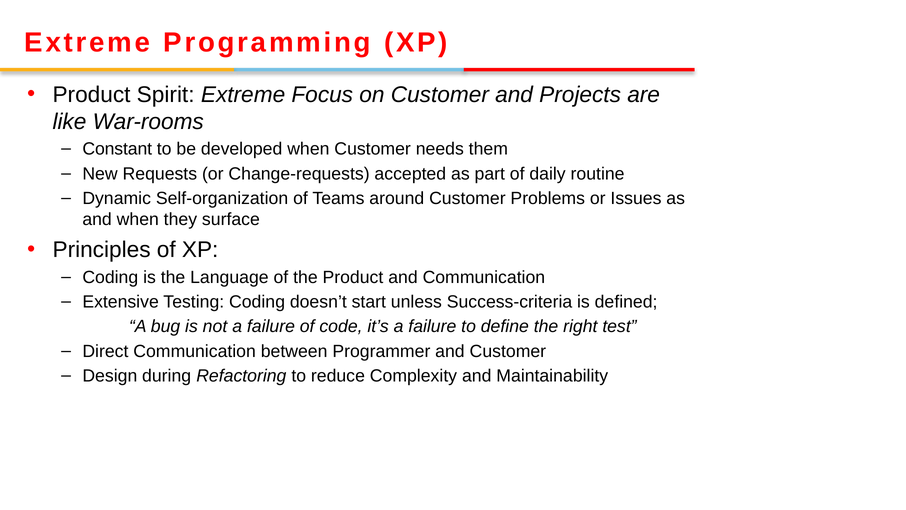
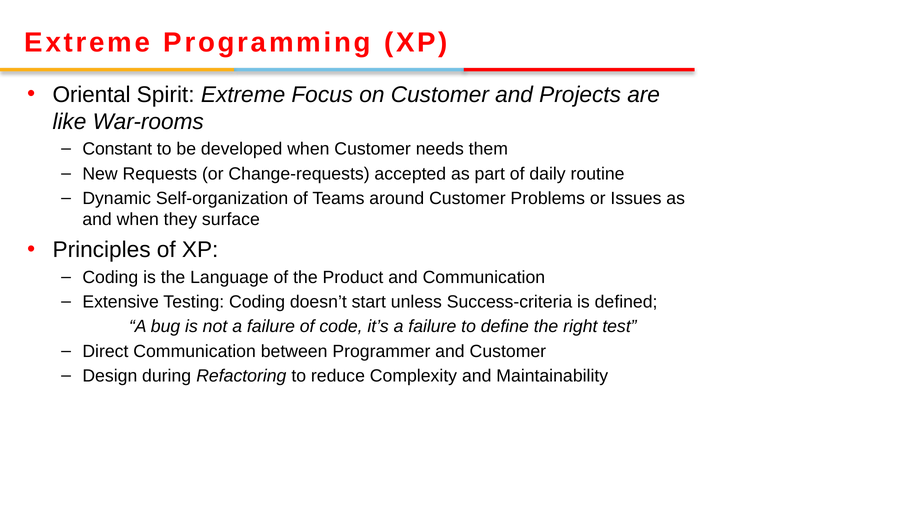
Product: Product -> Oriental (92, 94)
